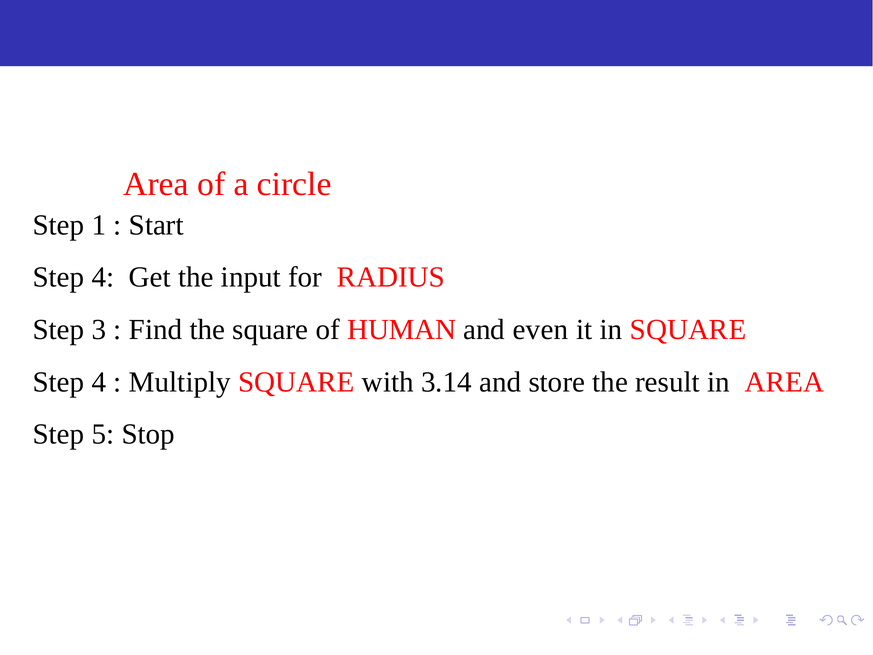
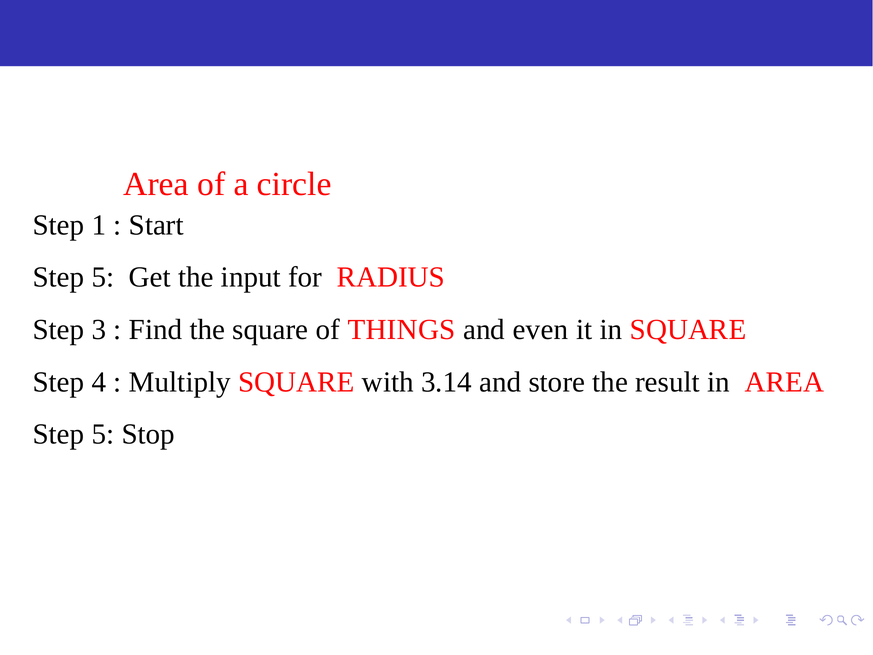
4: 4 -> 5 (103, 277)
HUMAN: HUMAN -> THINGS (402, 330)
